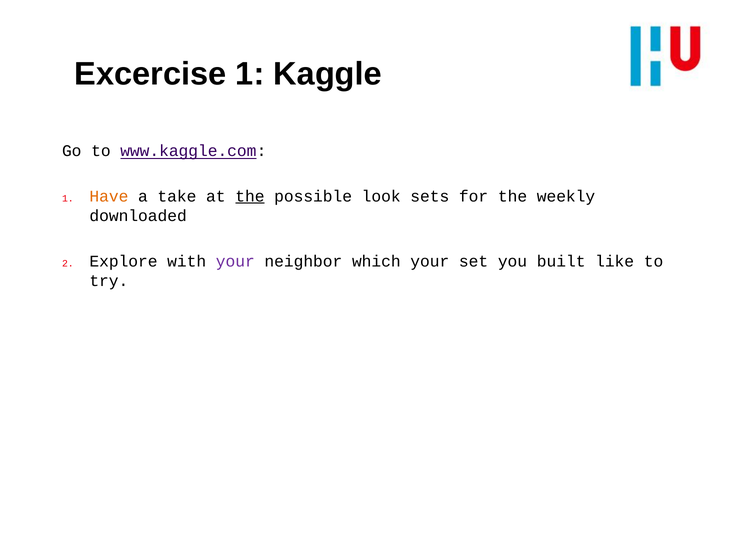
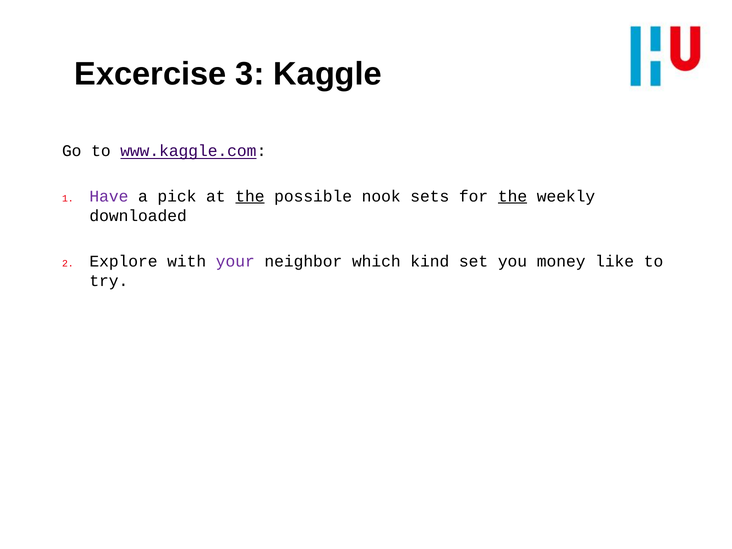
Excercise 1: 1 -> 3 (250, 74)
Have colour: orange -> purple (109, 196)
take: take -> pick (177, 196)
look: look -> nook (381, 196)
the underline: none -> present (513, 196)
which your: your -> kind (430, 261)
built: built -> money (561, 261)
